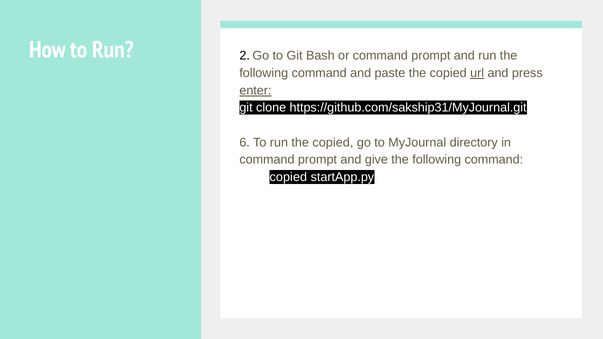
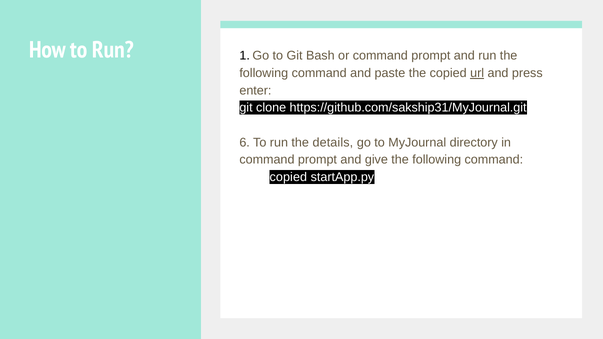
2: 2 -> 1 (245, 56)
enter underline: present -> none (255, 91)
run the copied: copied -> details (333, 143)
